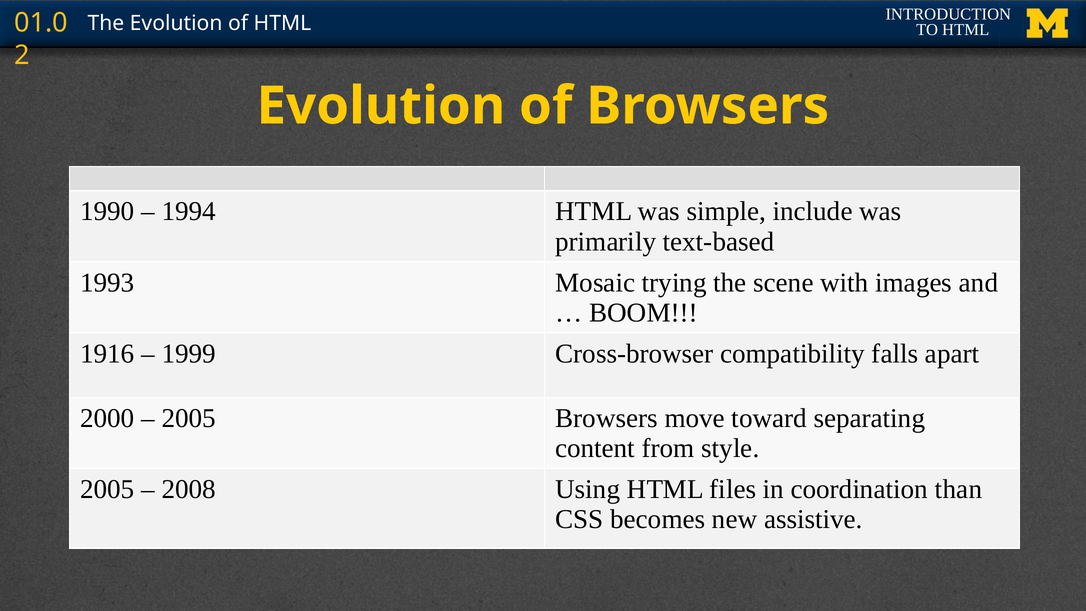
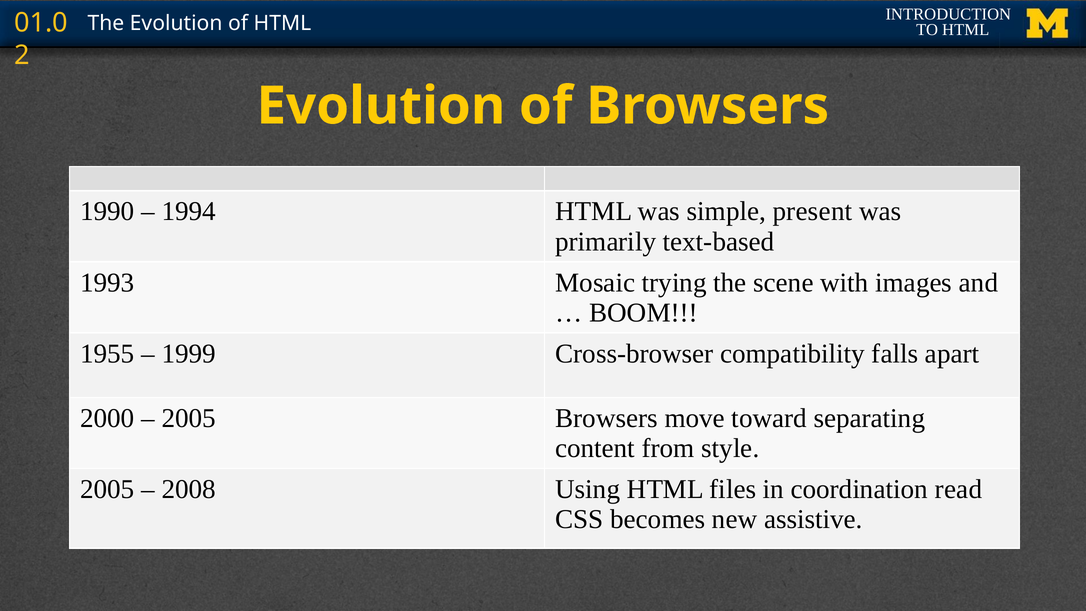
include: include -> present (813, 211)
1916: 1916 -> 1955 (107, 354)
than: than -> read (959, 489)
